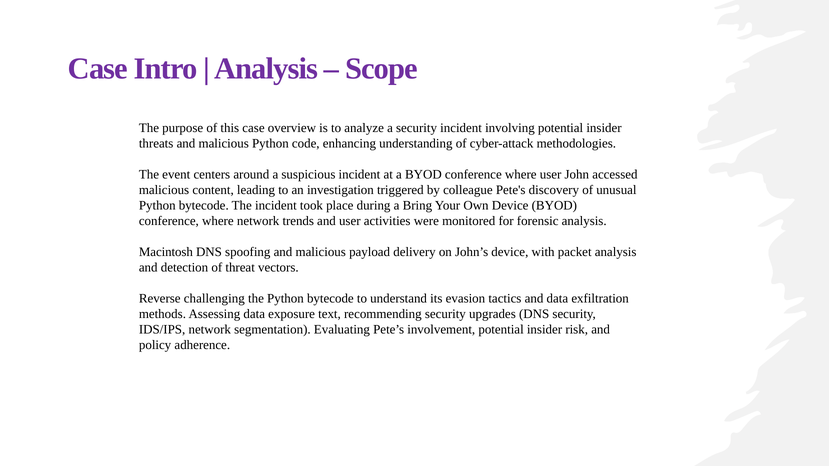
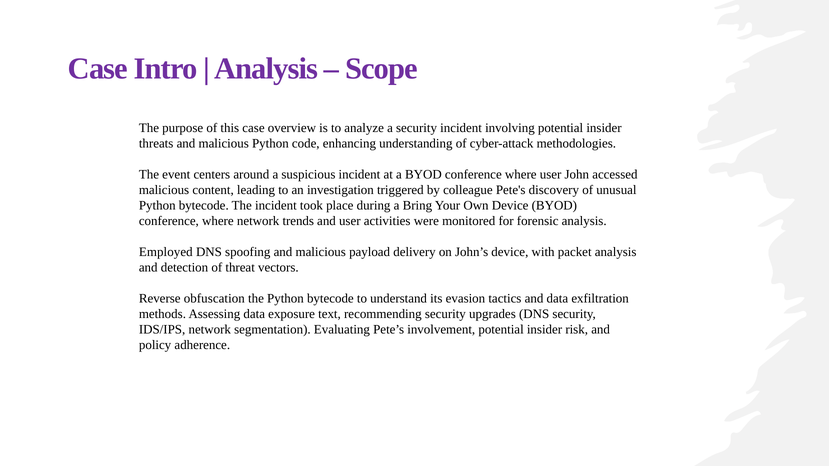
Macintosh: Macintosh -> Employed (166, 252)
challenging: challenging -> obfuscation (214, 299)
